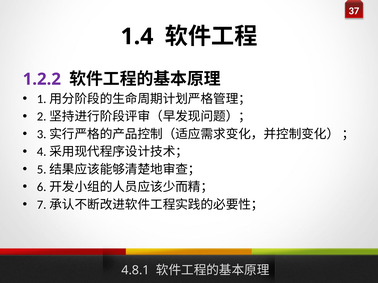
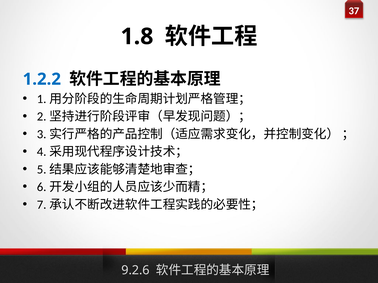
1.4: 1.4 -> 1.8 (137, 37)
1.2.2 colour: purple -> blue (42, 79)
4.8.1: 4.8.1 -> 9.2.6 (135, 271)
